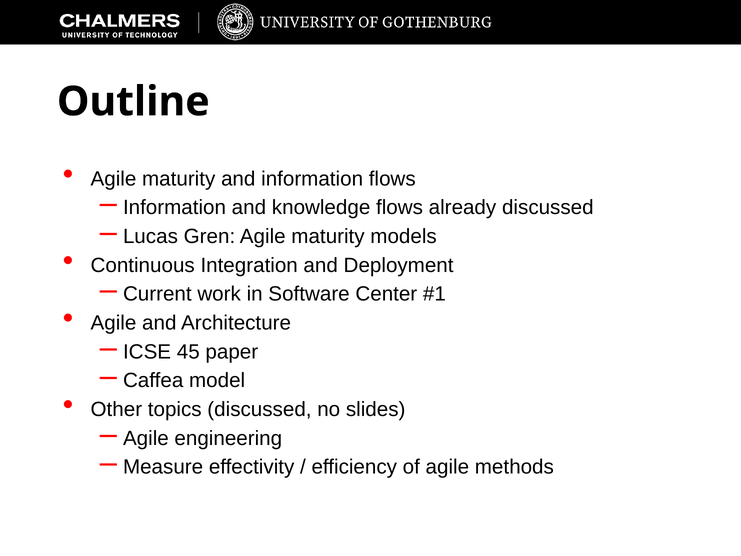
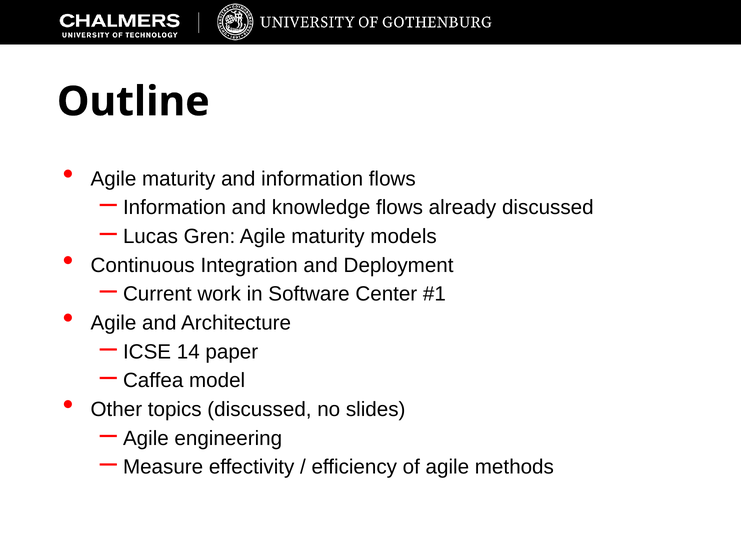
45: 45 -> 14 (188, 352)
